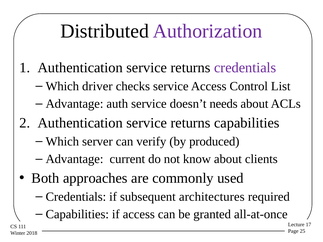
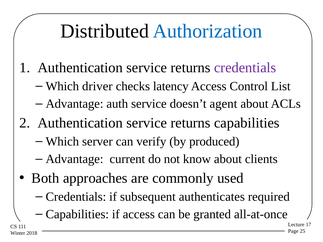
Authorization colour: purple -> blue (208, 31)
checks service: service -> latency (171, 86)
needs: needs -> agent (223, 104)
architectures: architectures -> authenticates (212, 197)
